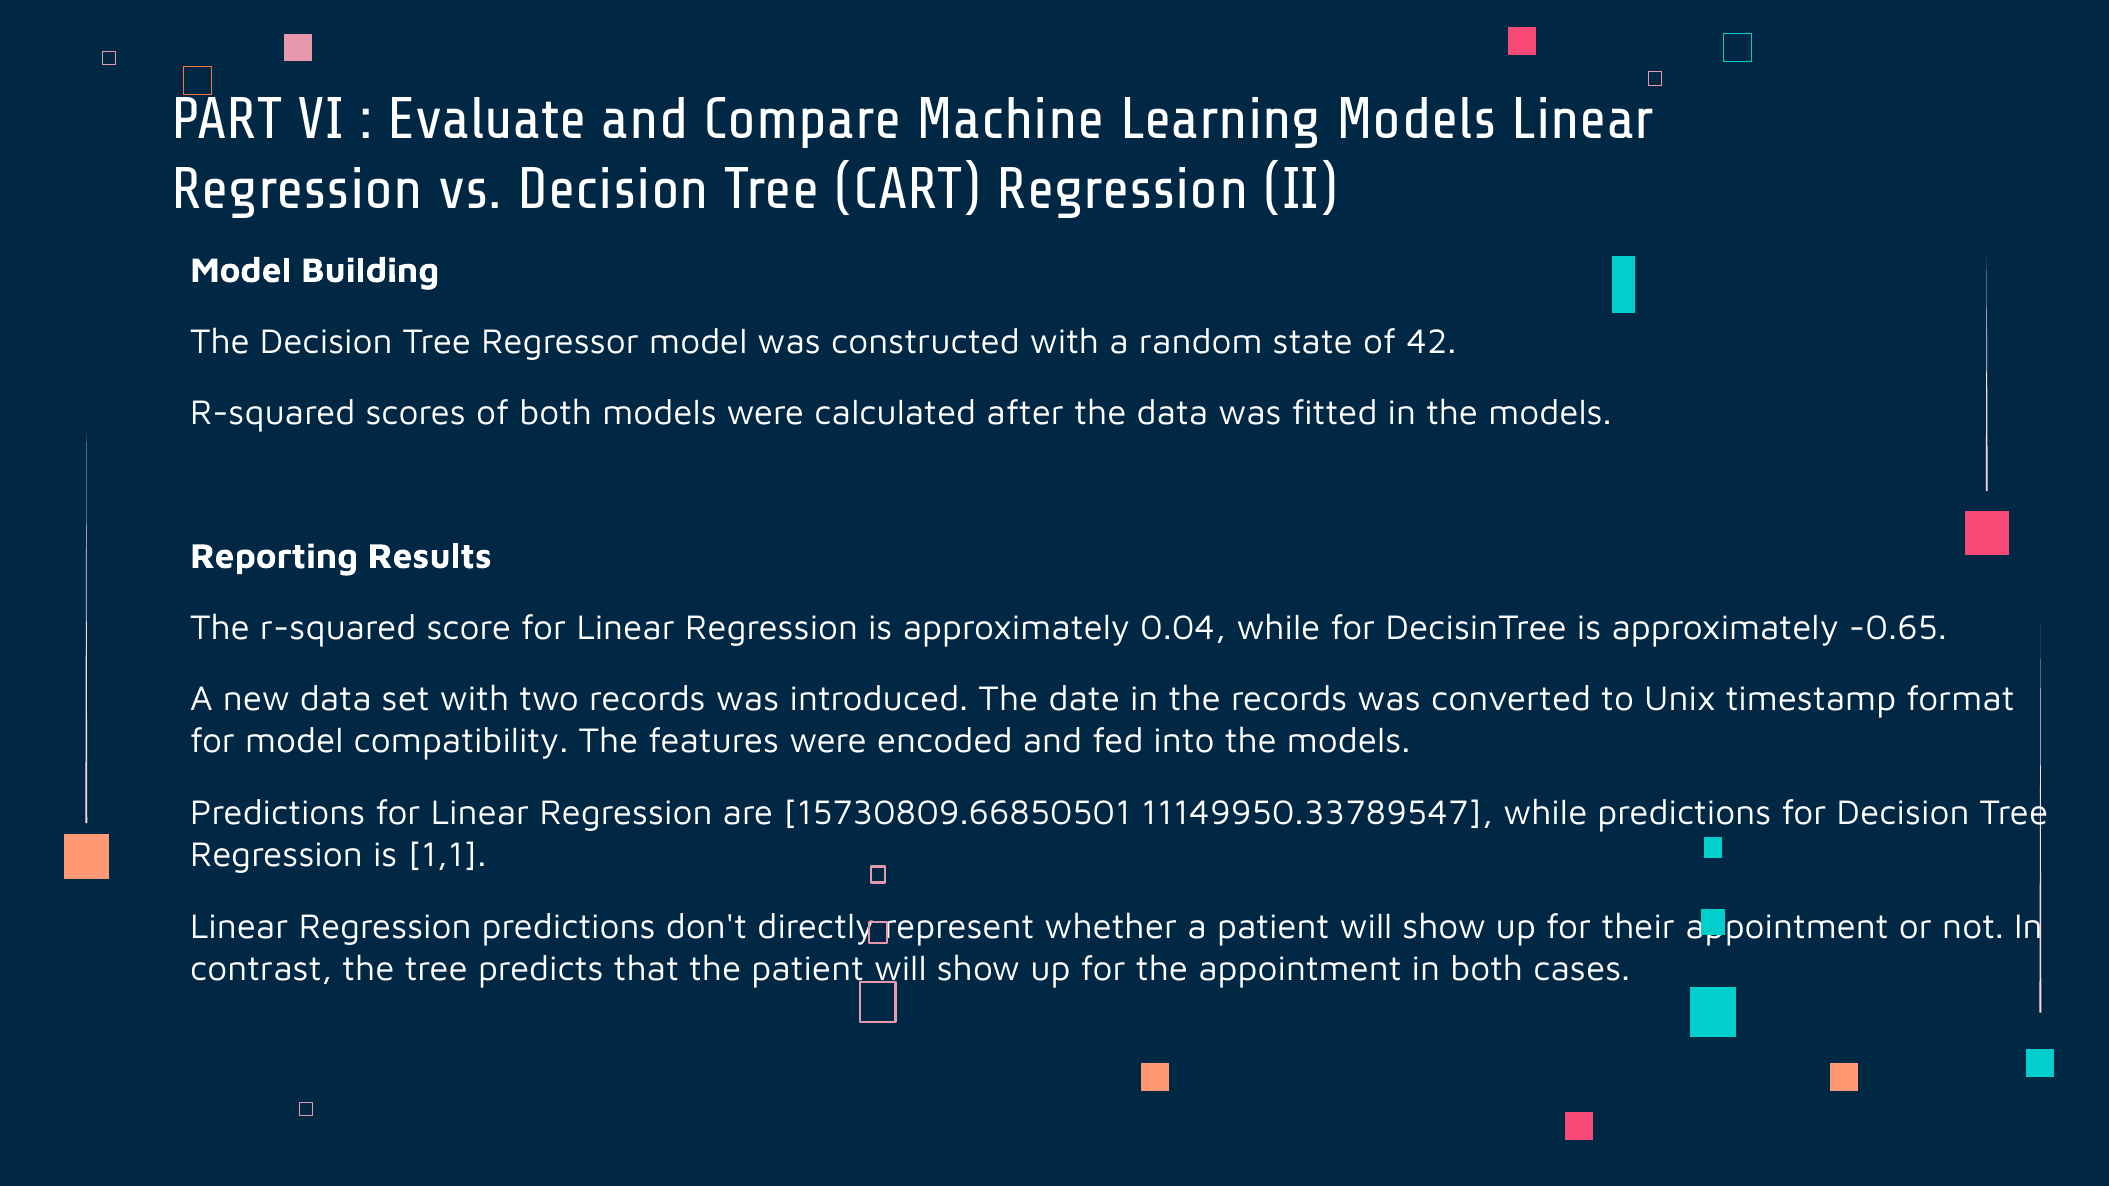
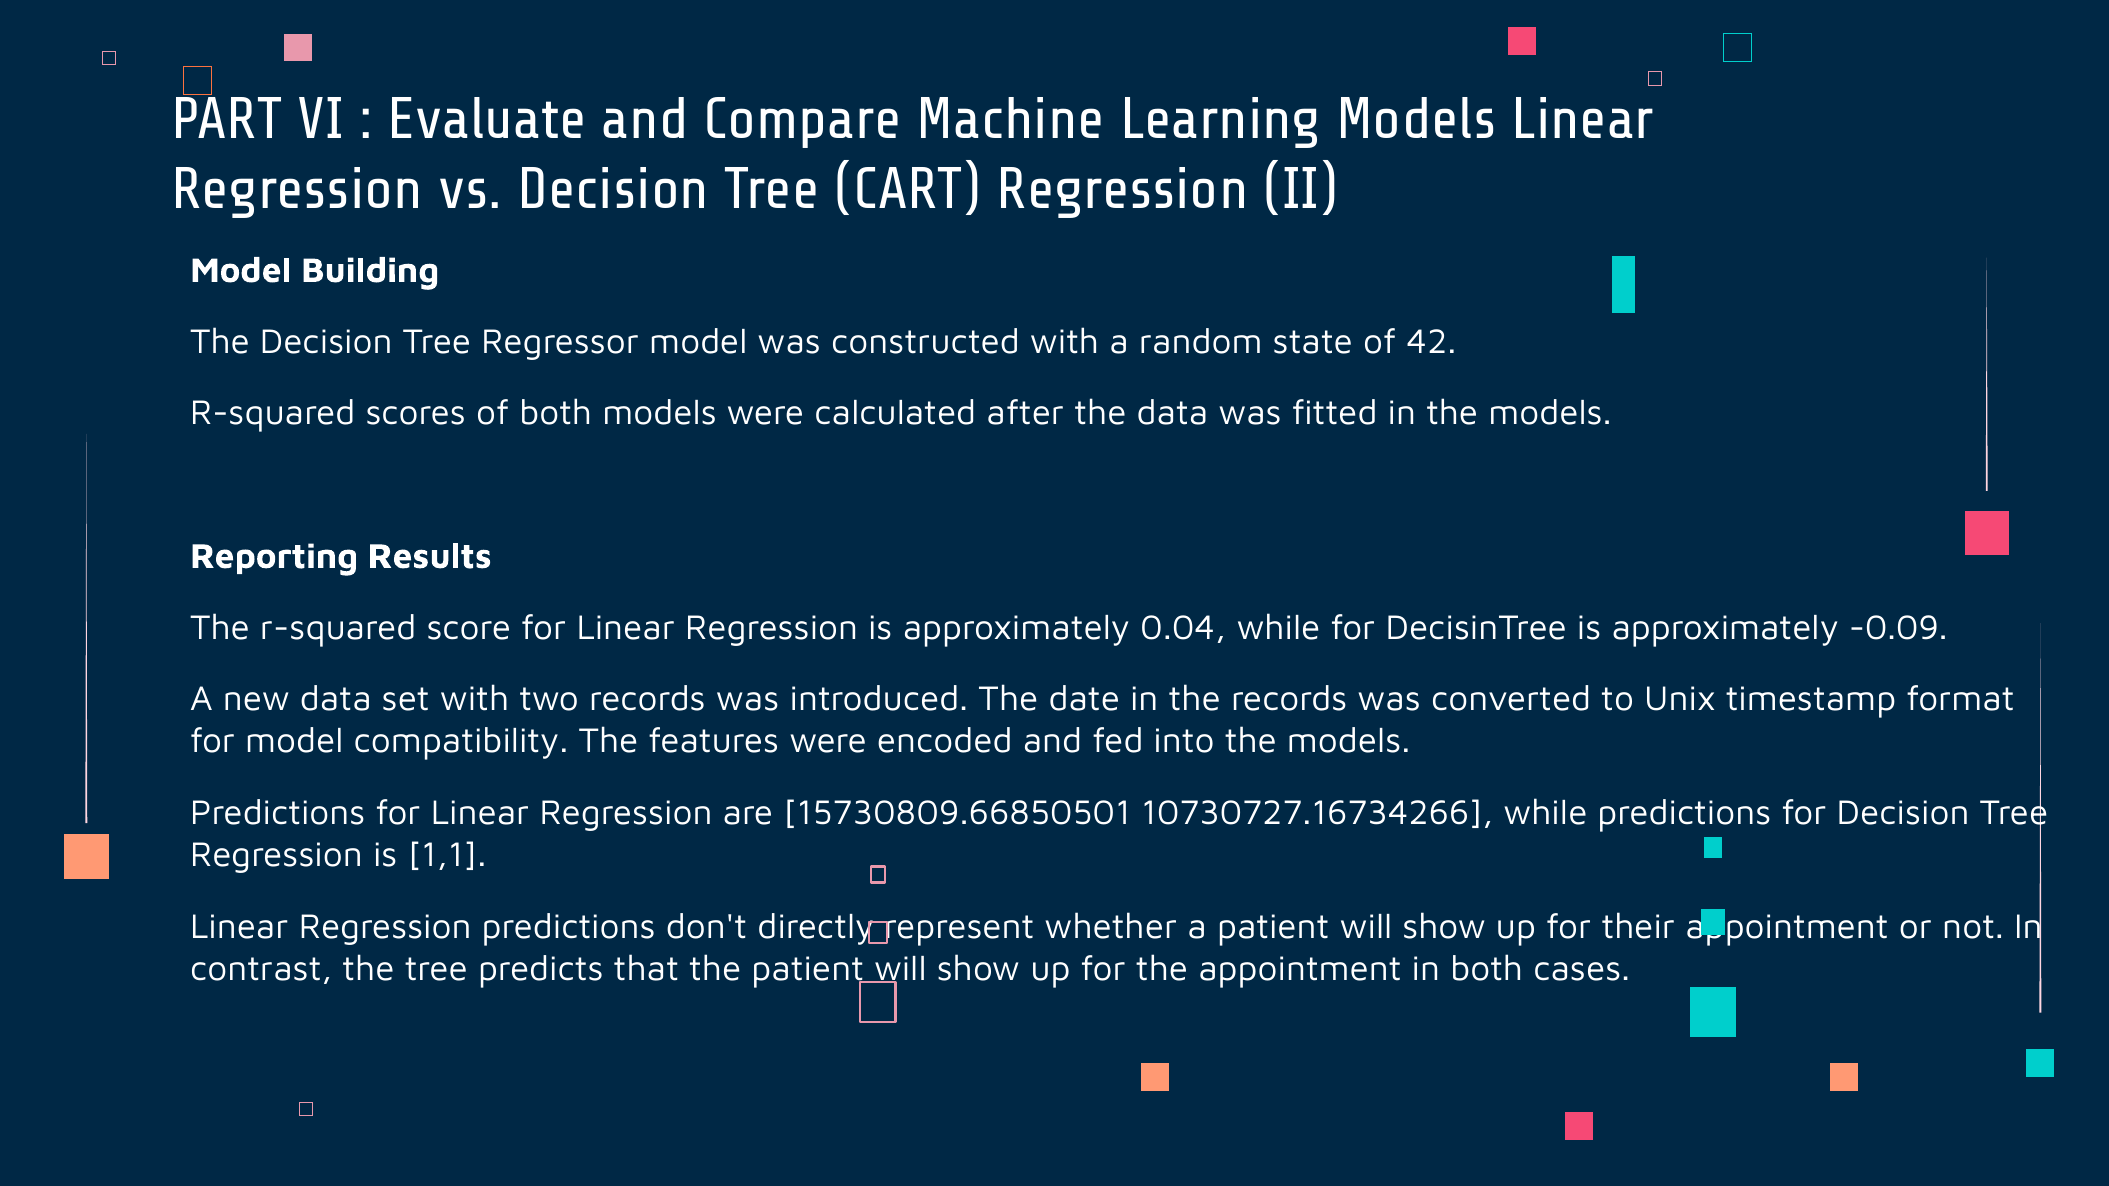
-0.65: -0.65 -> -0.09 (1898, 628)
11149950.33789547: 11149950.33789547 -> 10730727.16734266 (1317, 813)
